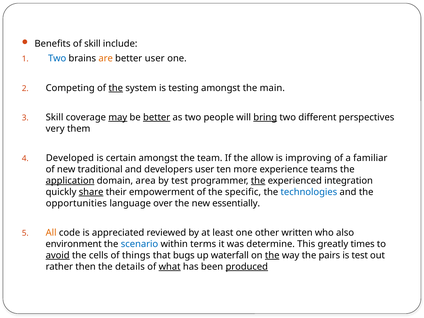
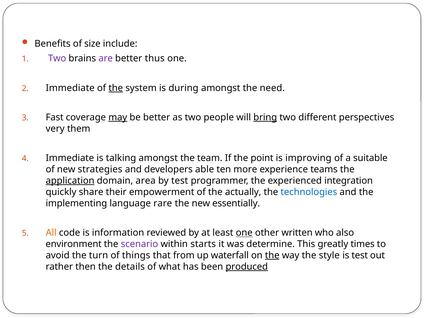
of skill: skill -> size (92, 44)
Two colour: blue -> purple (57, 58)
are colour: orange -> purple (106, 58)
better user: user -> thus (155, 58)
Competing: Competing -> Immediate (70, 88)
testing: testing -> during (184, 88)
main: main -> need (272, 88)
Skill: Skill -> Fast (55, 117)
better underline: present -> none (157, 117)
Developed: Developed -> Immediate (70, 158)
certain: certain -> talking (121, 158)
allow: allow -> point (262, 158)
familiar: familiar -> suitable (370, 158)
traditional: traditional -> strategies (100, 169)
developers user: user -> able (205, 169)
the underline: present -> none (258, 181)
share underline: present -> none (91, 192)
specific: specific -> actually (243, 192)
opportunities: opportunities -> implementing (76, 203)
over: over -> rare (163, 203)
appreciated: appreciated -> information (118, 233)
one underline: none -> present (244, 233)
scenario colour: blue -> purple (139, 244)
terms: terms -> starts (203, 244)
avoid underline: present -> none (58, 255)
cells: cells -> turn (99, 255)
bugs: bugs -> from (184, 255)
pairs: pairs -> style (329, 255)
what underline: present -> none (170, 267)
